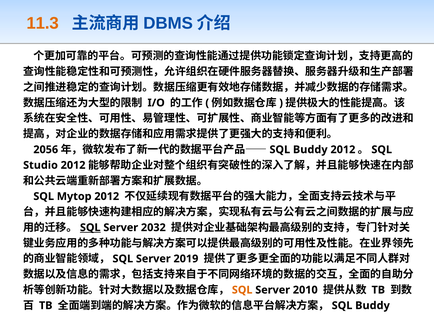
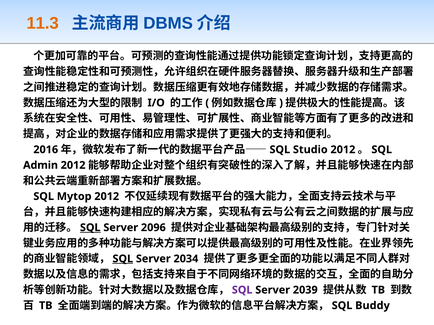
2056: 2056 -> 2016 (46, 150)
Buddy: Buddy -> Studio (310, 150)
Studio: Studio -> Admin (41, 165)
2032: 2032 -> 2096 (153, 228)
SQL underline: none -> present (123, 259)
2019: 2019 -> 2034 (186, 259)
SQL colour: orange -> purple (242, 290)
2010: 2010 -> 2039 (305, 290)
